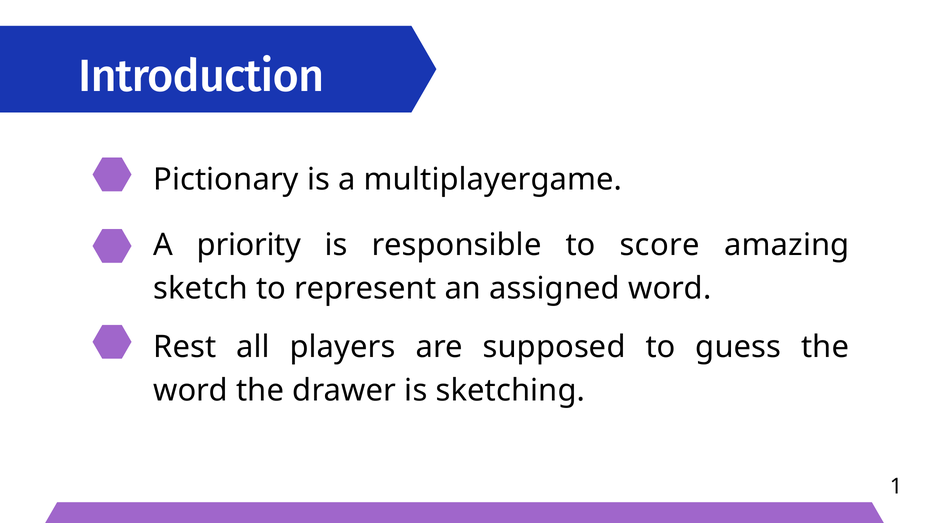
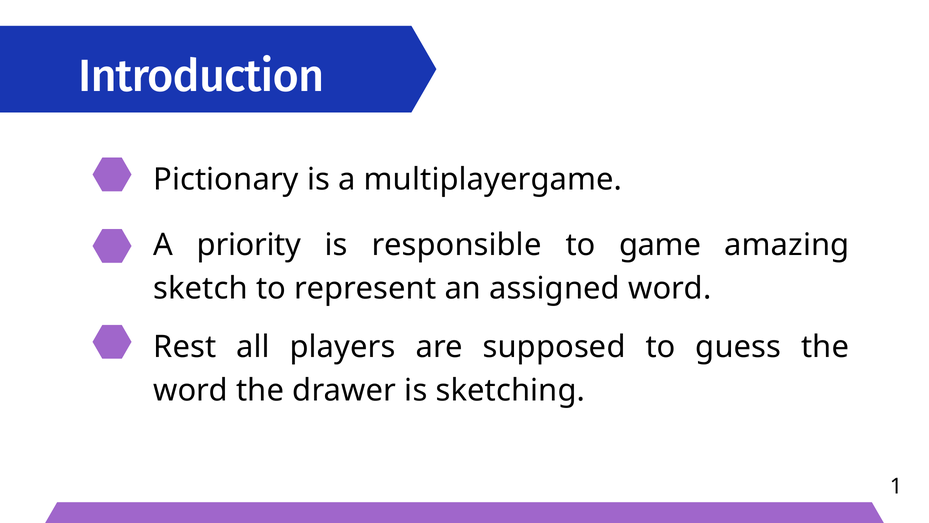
score: score -> game (660, 245)
